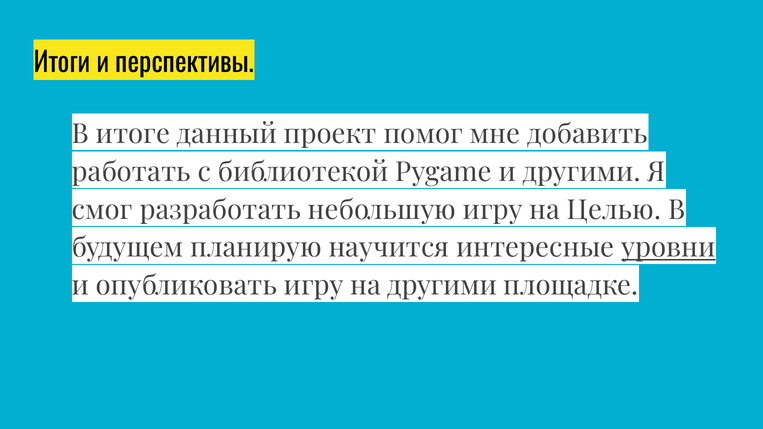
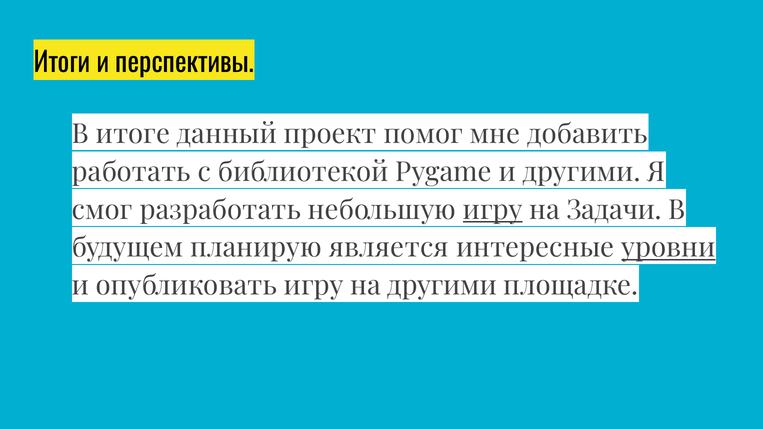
игру underline: none -> present (493, 210)
Целью: Целью -> Задачи (614, 210)
научится: научится -> является (389, 248)
